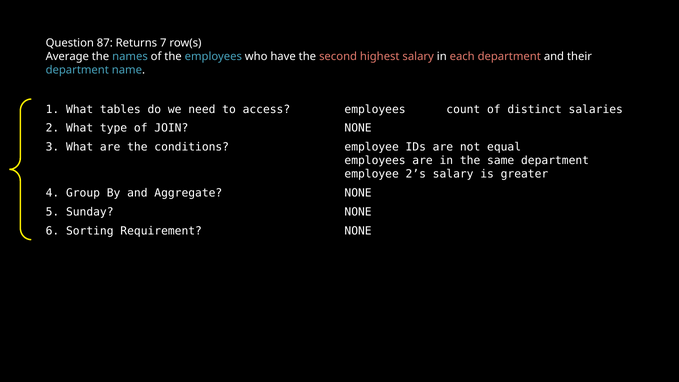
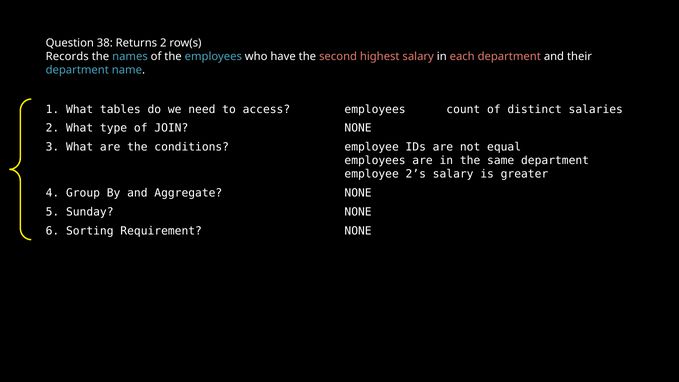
87: 87 -> 38 (105, 43)
Returns 7: 7 -> 2 (163, 43)
Average: Average -> Records (67, 56)
